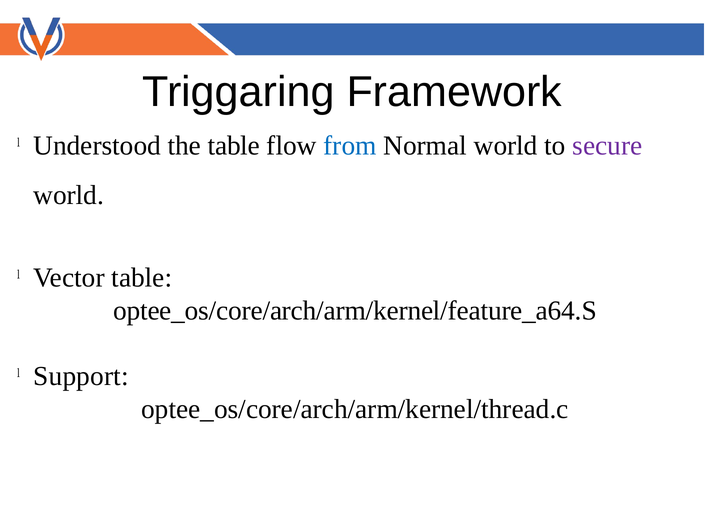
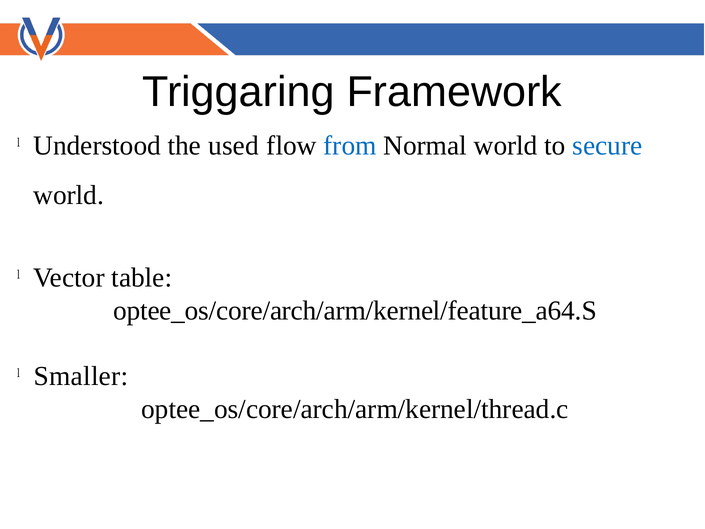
the table: table -> used (234, 146)
secure colour: purple -> blue (607, 146)
Support: Support -> Smaller (81, 376)
